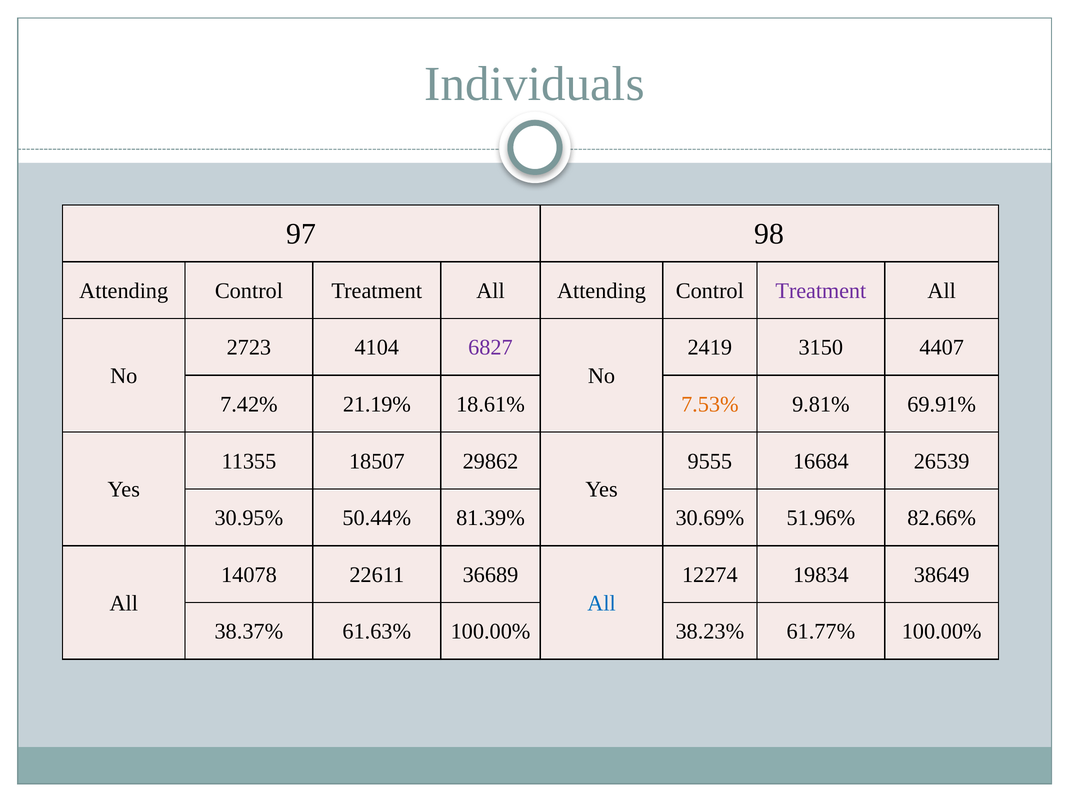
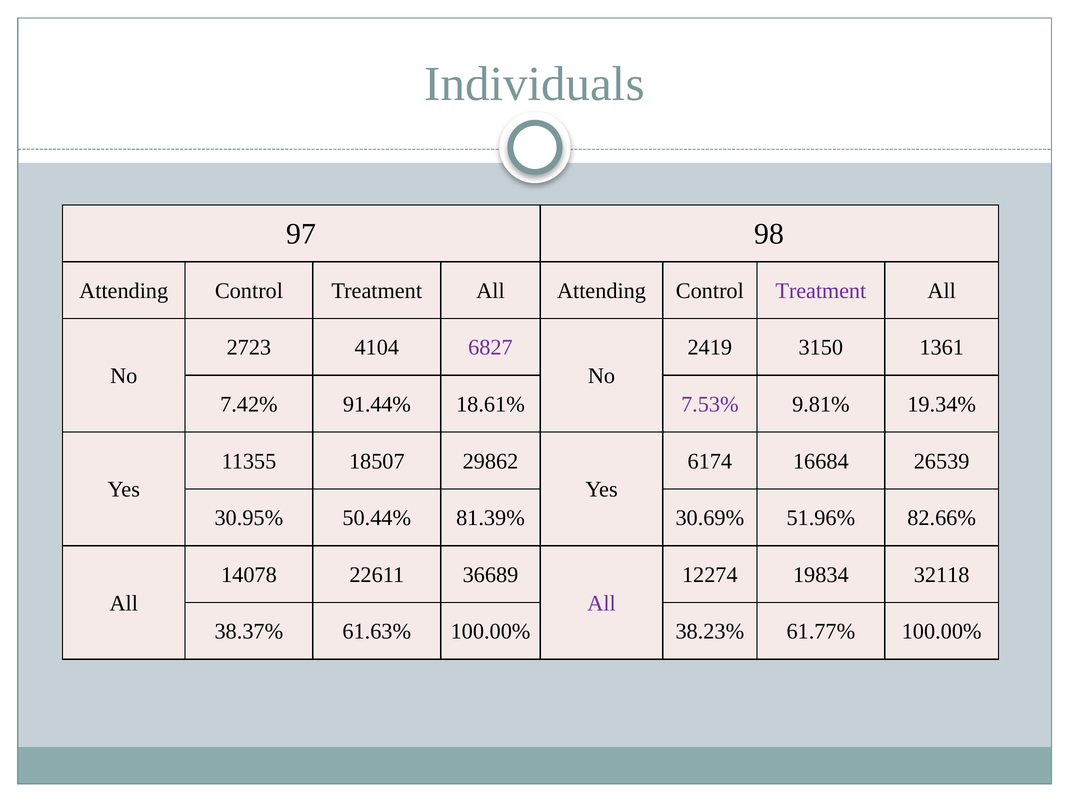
4407: 4407 -> 1361 (942, 348)
21.19%: 21.19% -> 91.44% (377, 405)
7.53% colour: orange -> purple (710, 405)
69.91%: 69.91% -> 19.34% (942, 405)
9555: 9555 -> 6174 (710, 461)
38649: 38649 -> 32118 (942, 575)
All colour: blue -> purple (602, 604)
